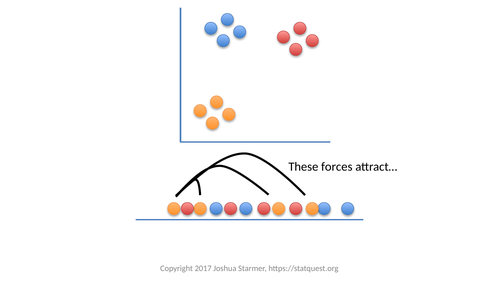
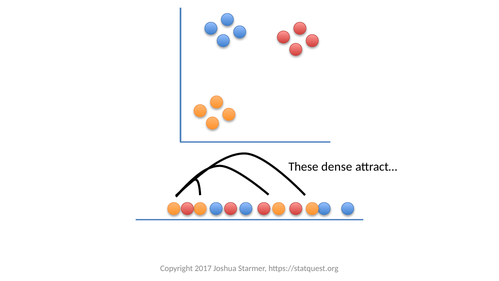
forces: forces -> dense (337, 166)
